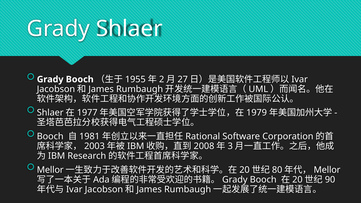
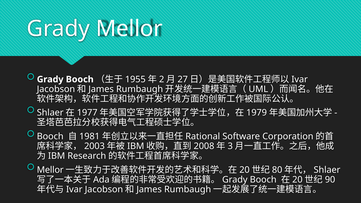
Grady Shlaer: Shlaer -> Mellor (129, 29)
Mellor: Mellor -> Shlaer (327, 170)
